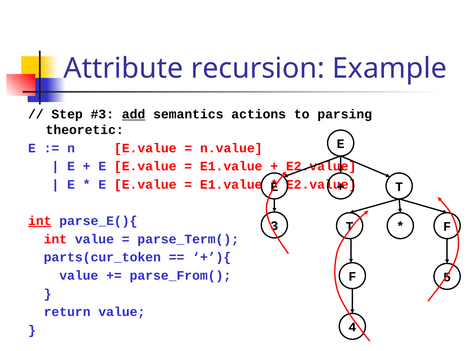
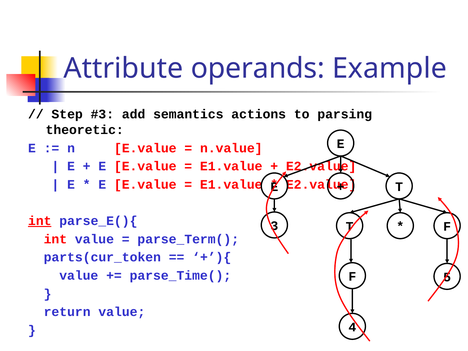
recursion: recursion -> operands (258, 68)
add underline: present -> none (134, 114)
parse_From(: parse_From( -> parse_Time( (180, 276)
